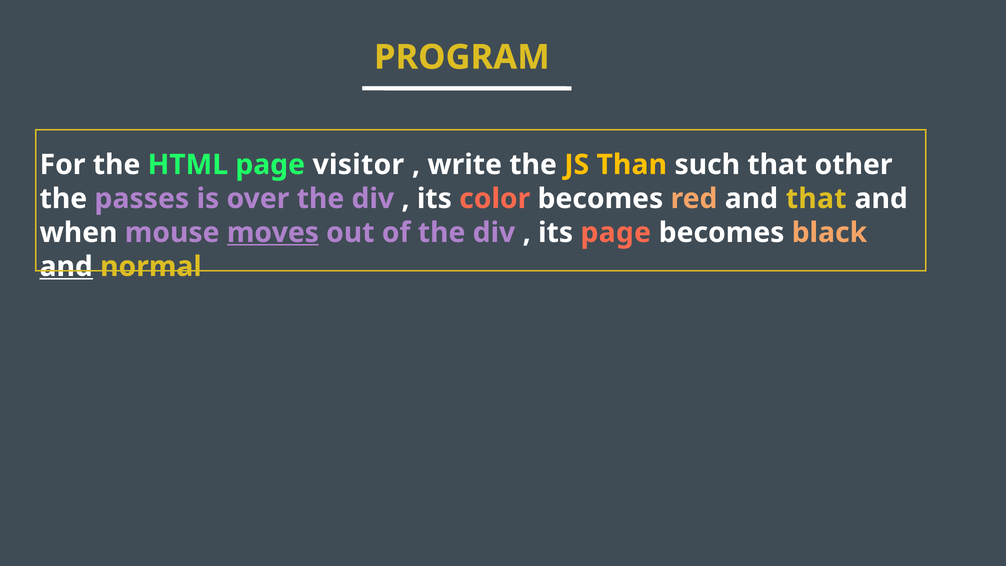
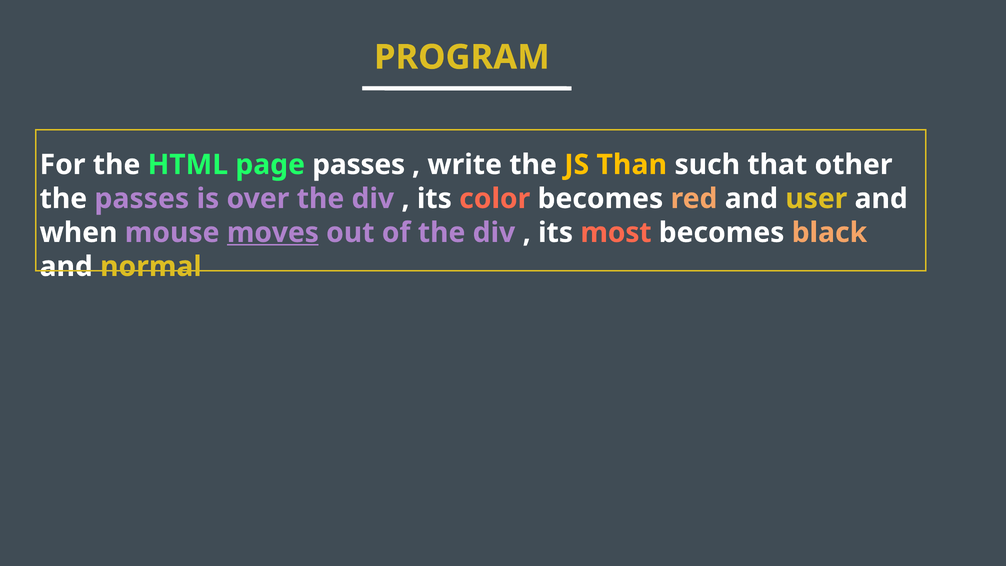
page visitor: visitor -> passes (359, 165)
and that: that -> user (816, 199)
its page: page -> most (616, 233)
and underline: present -> none (66, 267)
